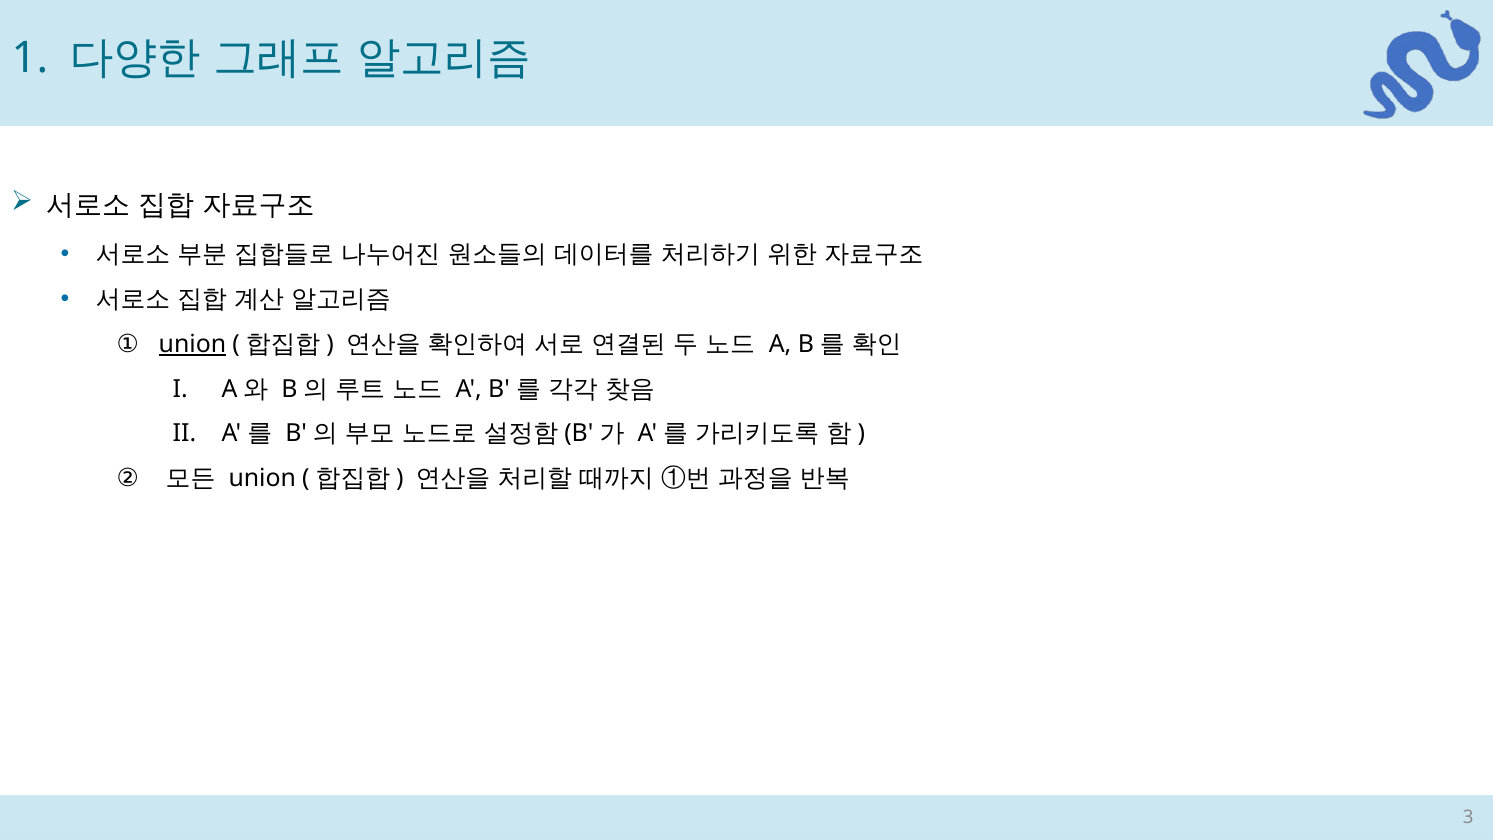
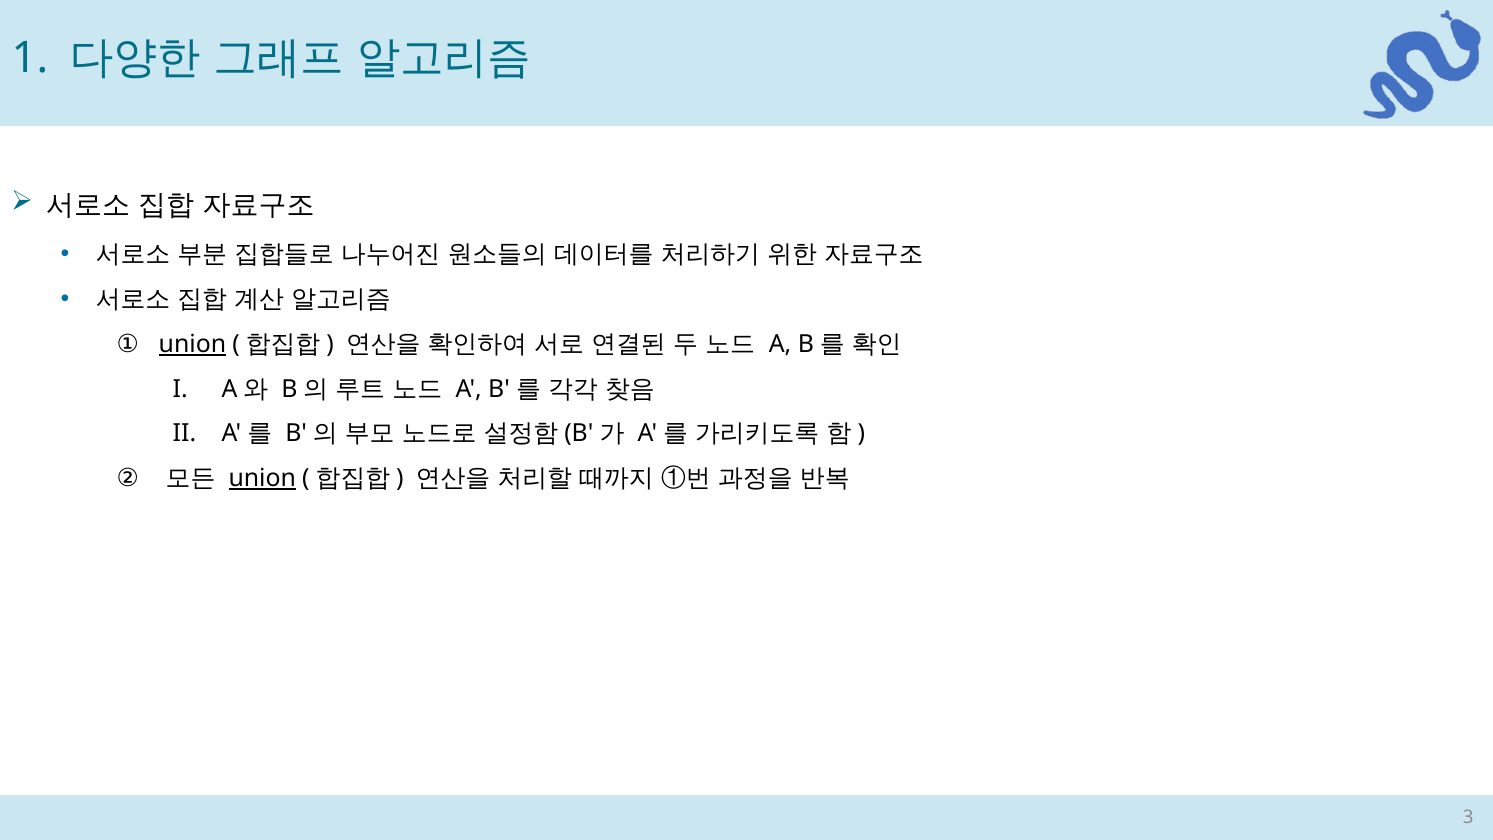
union underline: none -> present (262, 478)
